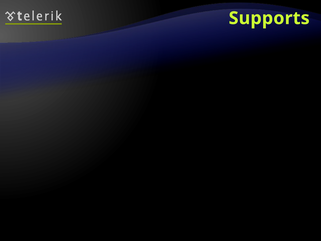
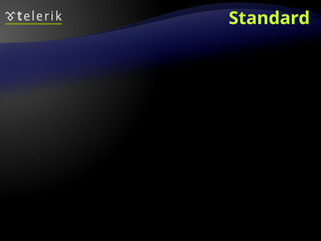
Supports: Supports -> Standard (269, 18)
